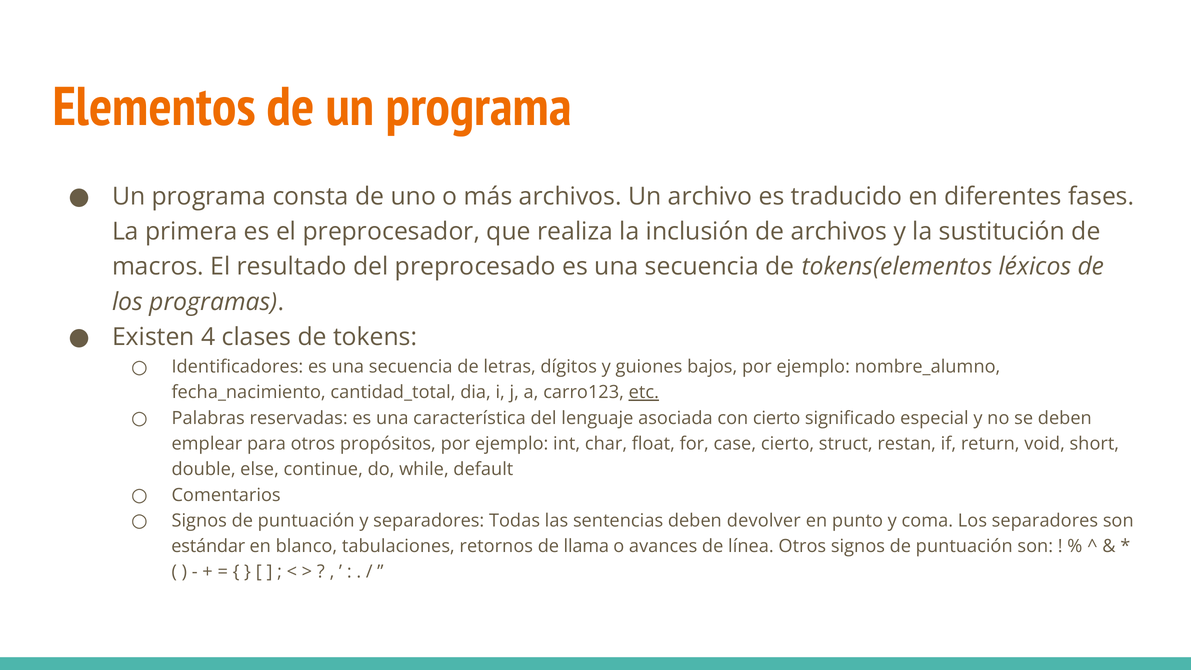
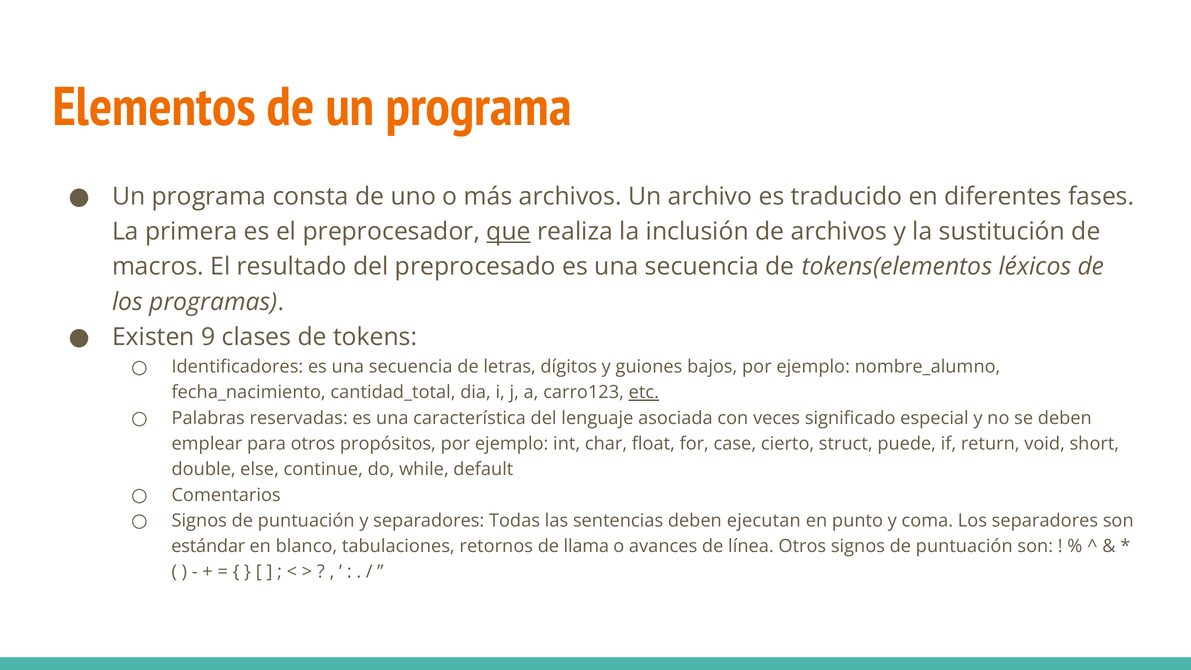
que underline: none -> present (509, 232)
4: 4 -> 9 (208, 337)
con cierto: cierto -> veces (777, 418)
restan: restan -> puede (907, 444)
devolver: devolver -> ejecutan (764, 521)
